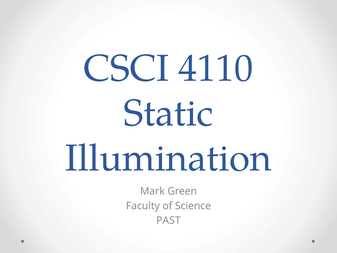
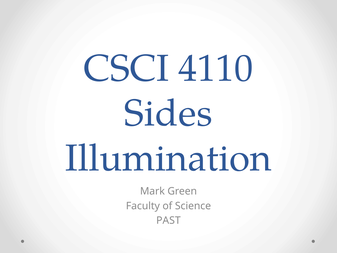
Static: Static -> Sides (168, 113)
